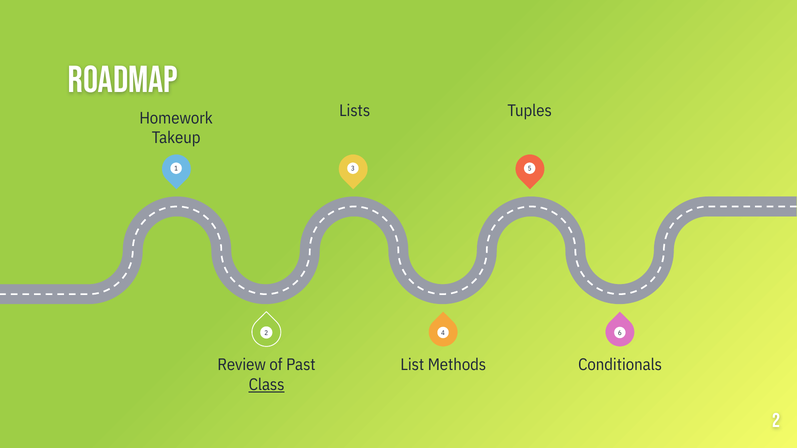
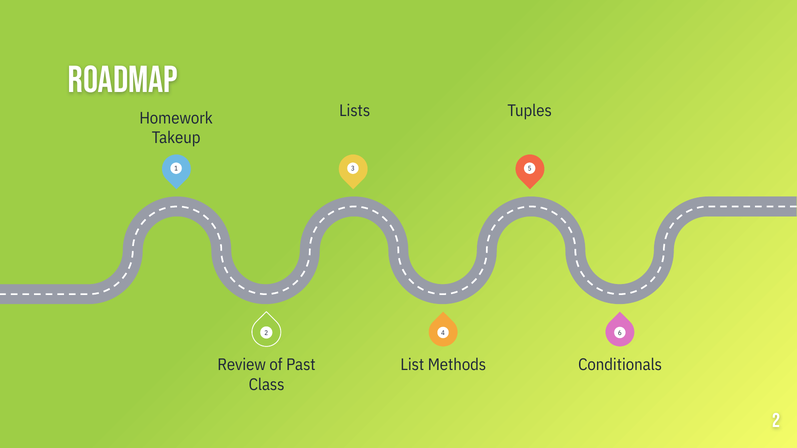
Class underline: present -> none (267, 385)
